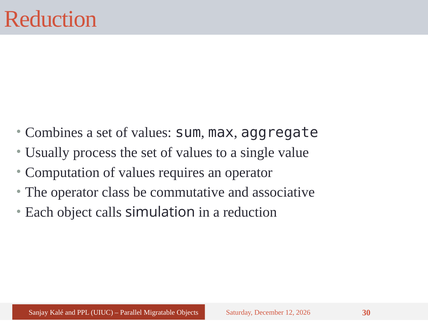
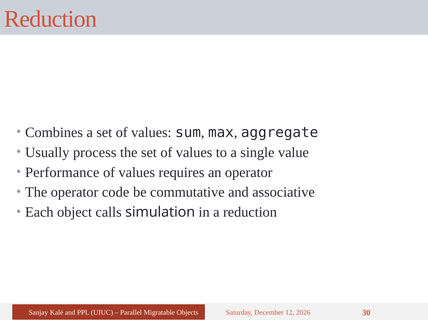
Computation: Computation -> Performance (62, 172)
class: class -> code (116, 192)
